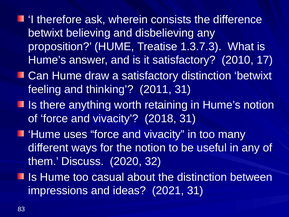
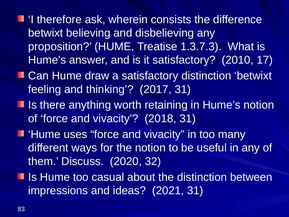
2011: 2011 -> 2017 (156, 89)
